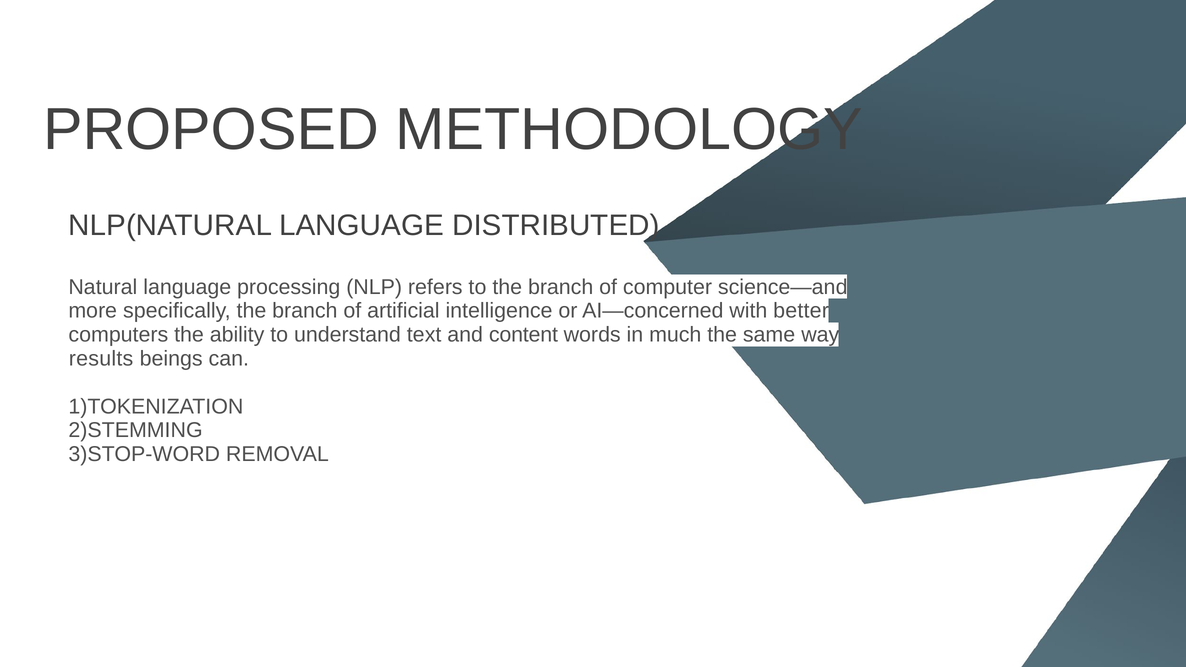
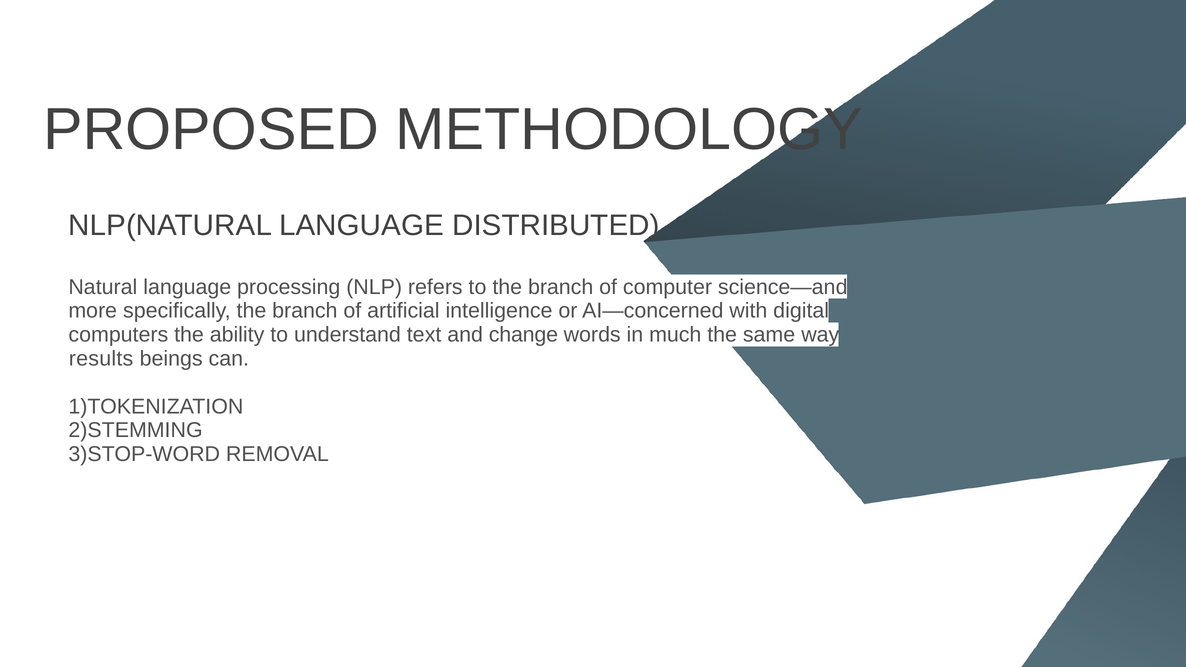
better: better -> digital (801, 311)
content: content -> change (523, 335)
